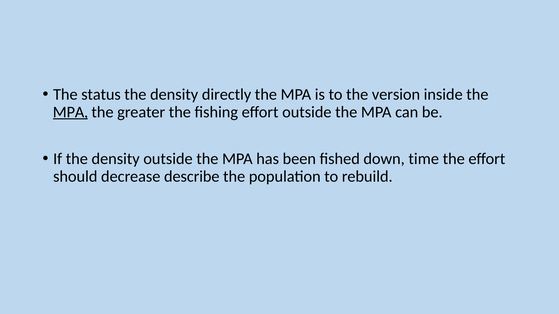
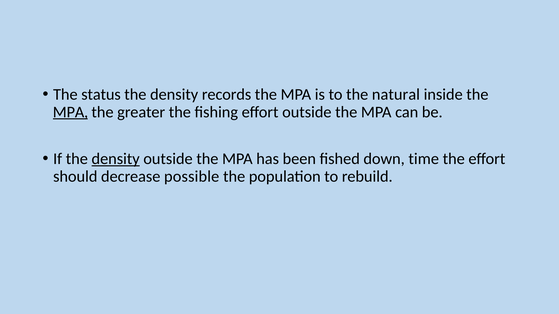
directly: directly -> records (227, 95)
version: version -> natural (396, 95)
density underline: none -> present (116, 159)
describe: describe -> possible (192, 177)
